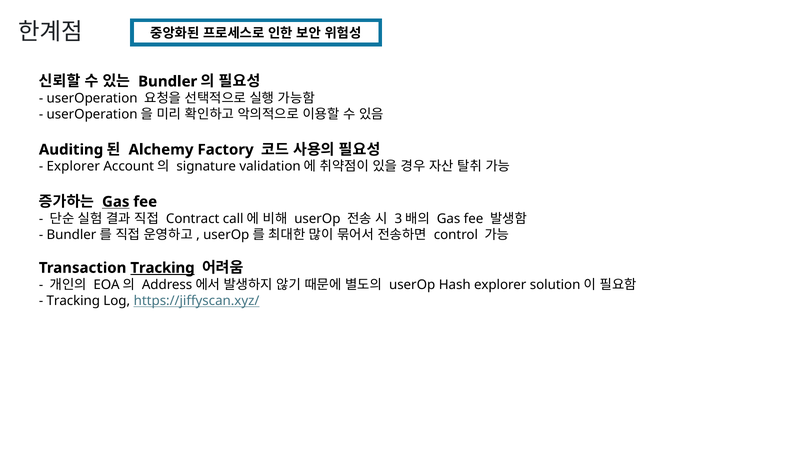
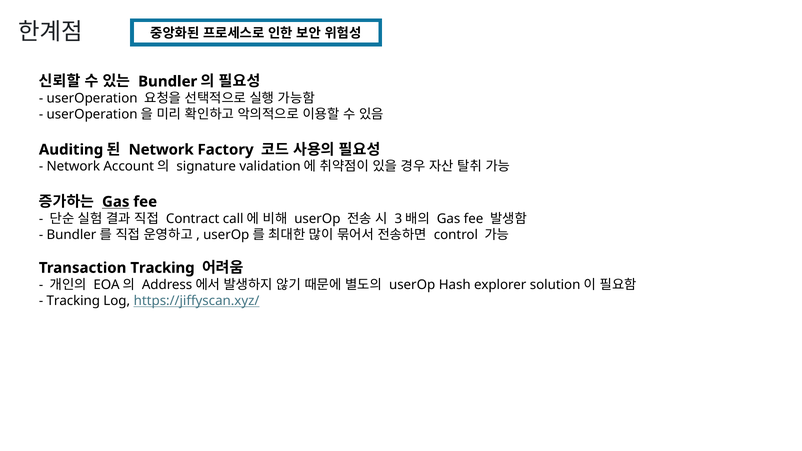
Alchemy: Alchemy -> Network (161, 150)
Explorer: Explorer -> Network (73, 167)
Tracking underline: present -> none (162, 268)
